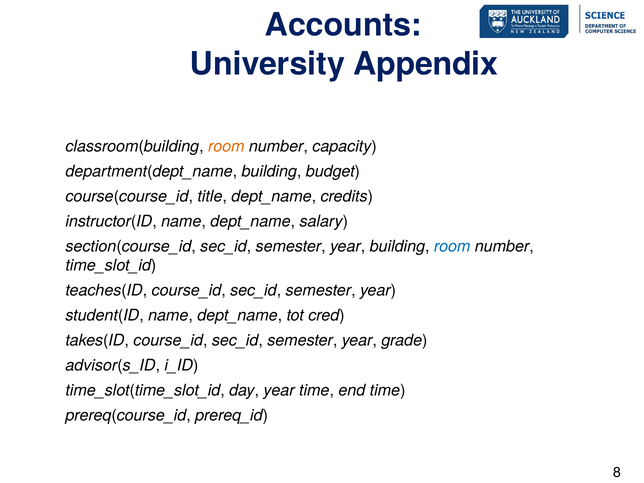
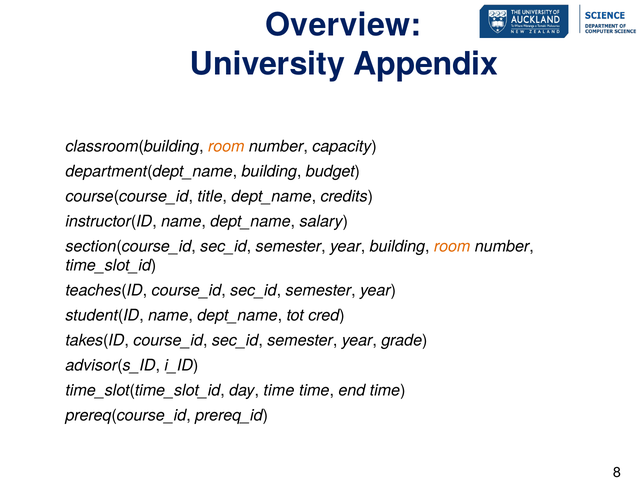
Accounts: Accounts -> Overview (343, 25)
room colour: blue -> orange (452, 246)
day year: year -> time (279, 390)
